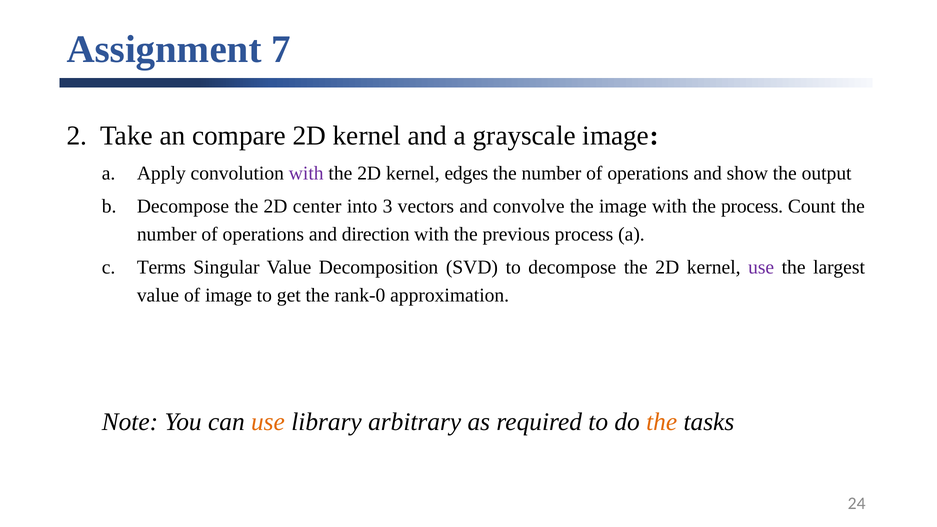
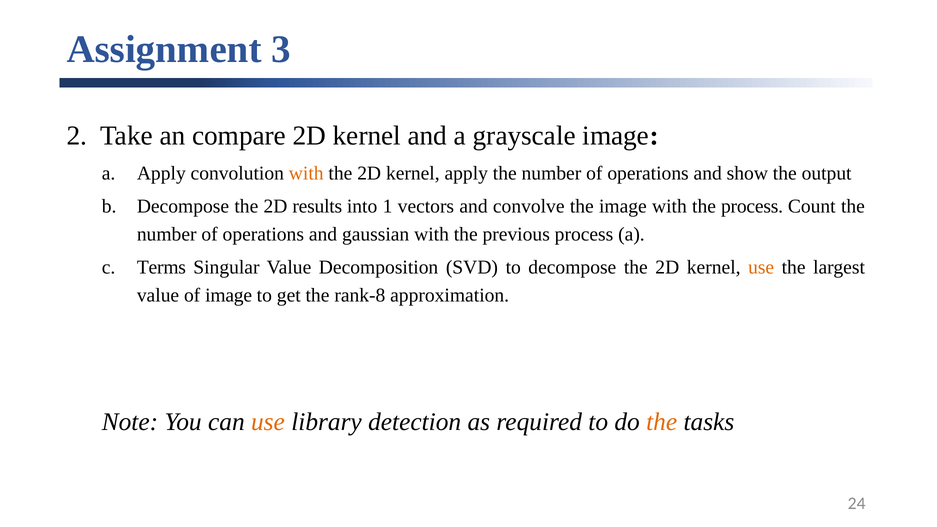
7: 7 -> 3 (281, 50)
with colour: purple -> orange (306, 173)
kernel edges: edges -> apply (466, 173)
center: center -> results (317, 206)
3: 3 -> 1 (388, 206)
direction: direction -> gaussian (376, 234)
use colour: purple -> orange (761, 267)
rank-0: rank-0 -> rank-8 (360, 295)
arbitrary: arbitrary -> detection (415, 422)
